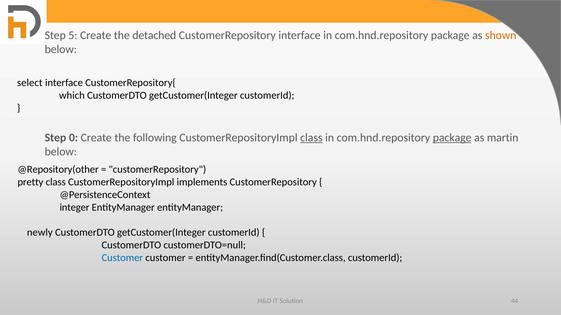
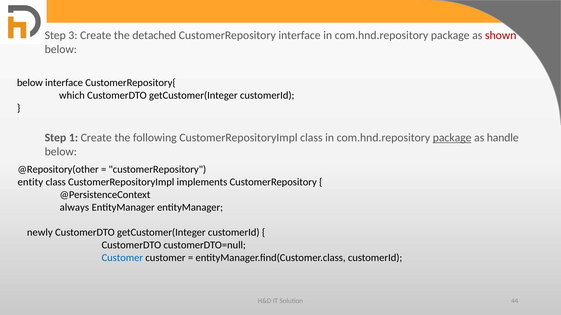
5: 5 -> 3 (73, 35)
shown colour: orange -> red (501, 35)
select: select -> below (30, 83)
0: 0 -> 1 (74, 138)
class underline: present -> none (311, 138)
martin: martin -> handle (503, 138)
pretty: pretty -> entity (30, 182)
integer: integer -> always (74, 208)
